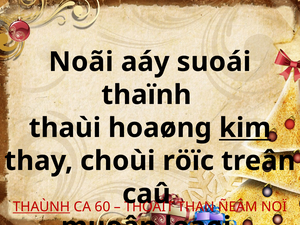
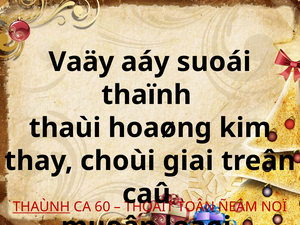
Noãi: Noãi -> Vaäy (81, 62)
kim underline: present -> none (245, 128)
röïc: röïc -> giai (188, 161)
THAN: THAN -> TOÂN (196, 207)
